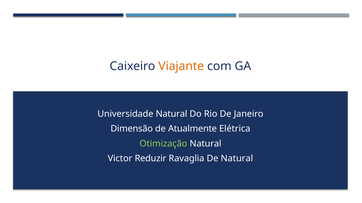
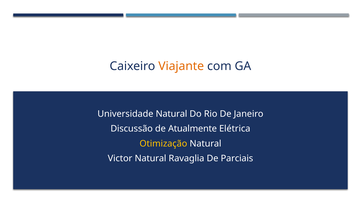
Dimensão: Dimensão -> Discussão (132, 129)
Otimização colour: light green -> yellow (163, 144)
Victor Reduzir: Reduzir -> Natural (151, 159)
De Natural: Natural -> Parciais (237, 159)
